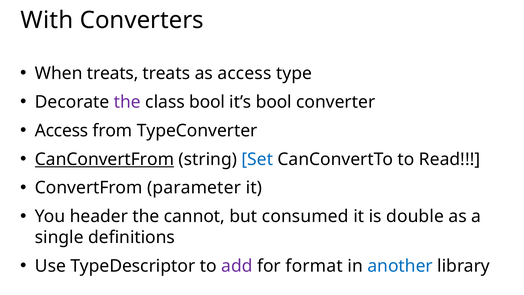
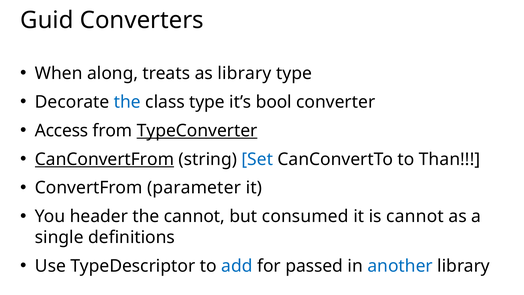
With: With -> Guid (47, 20)
When treats: treats -> along (113, 73)
as access: access -> library (244, 73)
the colour: purple -> blue (127, 102)
class bool: bool -> type (207, 102)
TypeConverter underline: none -> present (197, 131)
Read: Read -> Than (450, 159)
is double: double -> cannot (415, 216)
add colour: purple -> blue (237, 266)
format: format -> passed (314, 266)
